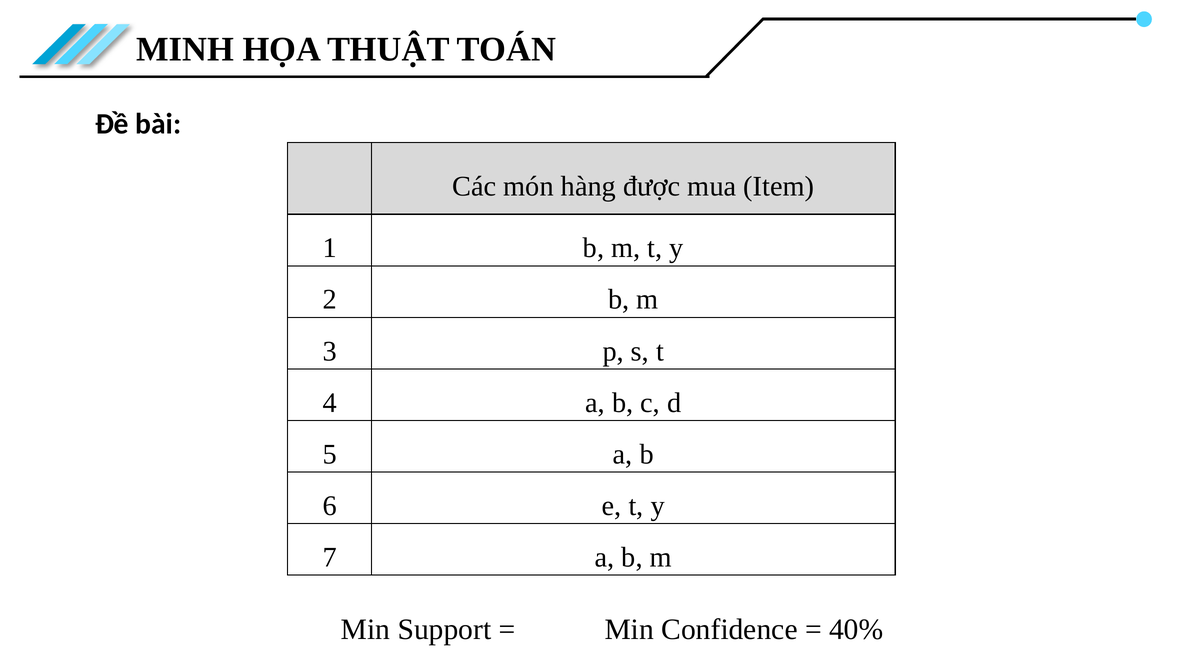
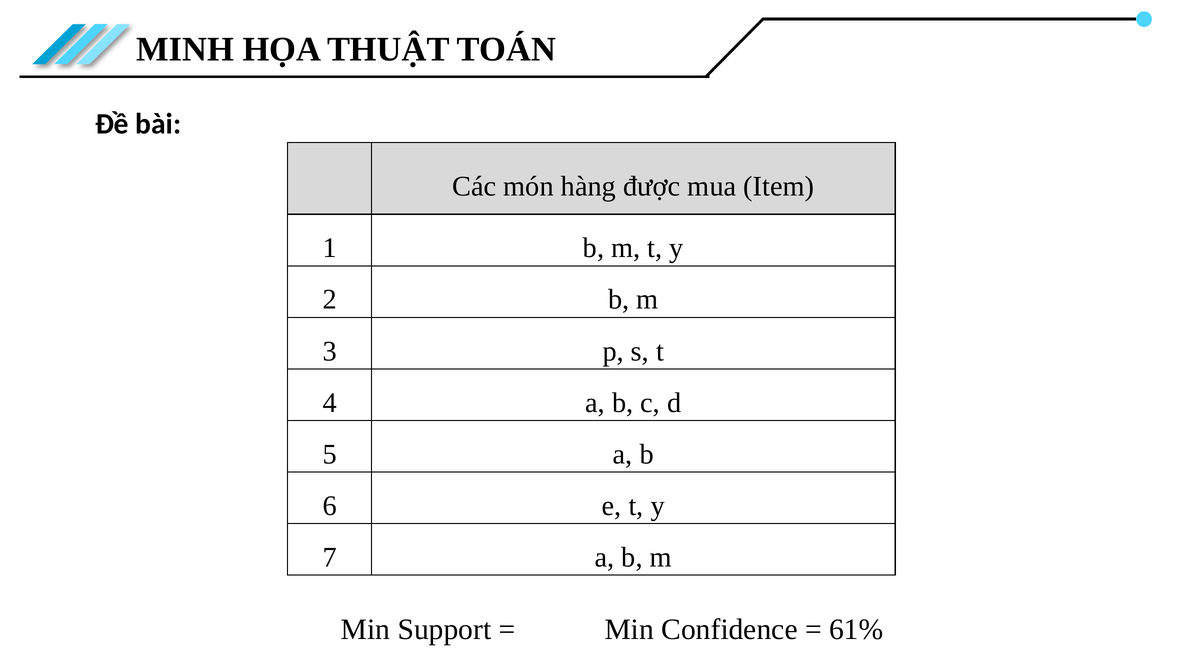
40%: 40% -> 61% (856, 629)
